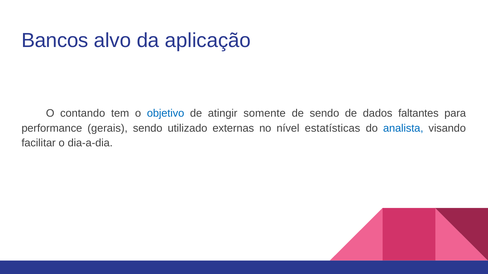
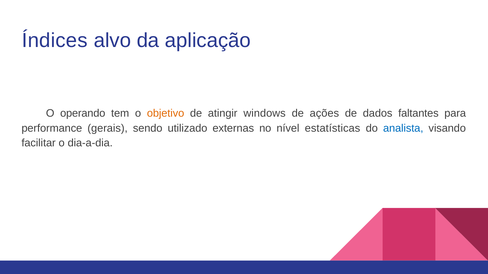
Bancos: Bancos -> Índices (55, 40)
contando: contando -> operando (83, 113)
objetivo colour: blue -> orange (166, 113)
somente: somente -> windows (265, 113)
de sendo: sendo -> ações (324, 113)
